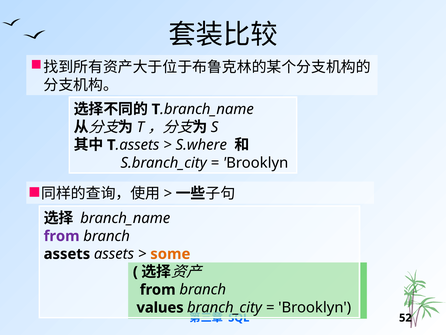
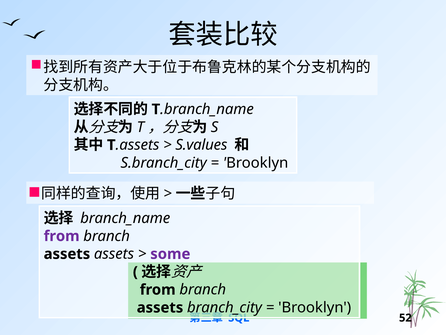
S.where: S.where -> S.values (201, 145)
some colour: orange -> purple (170, 254)
values: values -> assets (160, 307)
